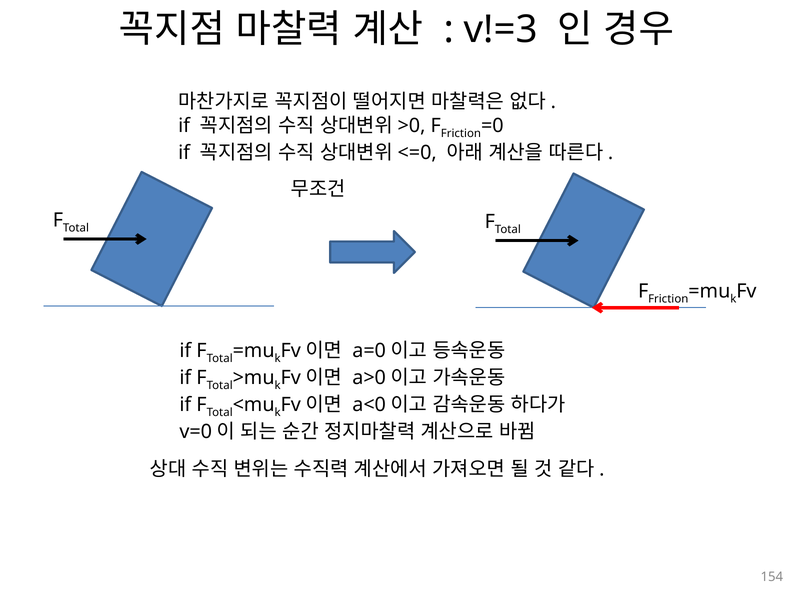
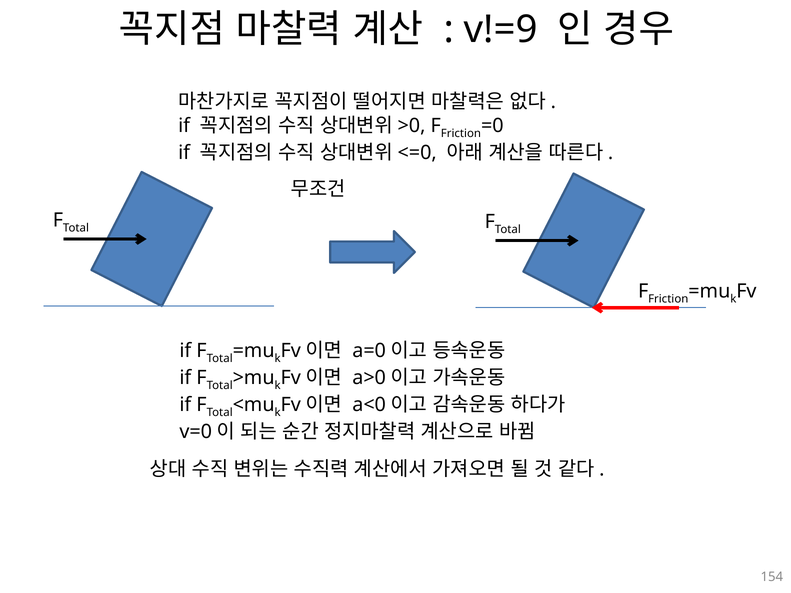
v!=3: v!=3 -> v!=9 (501, 30)
